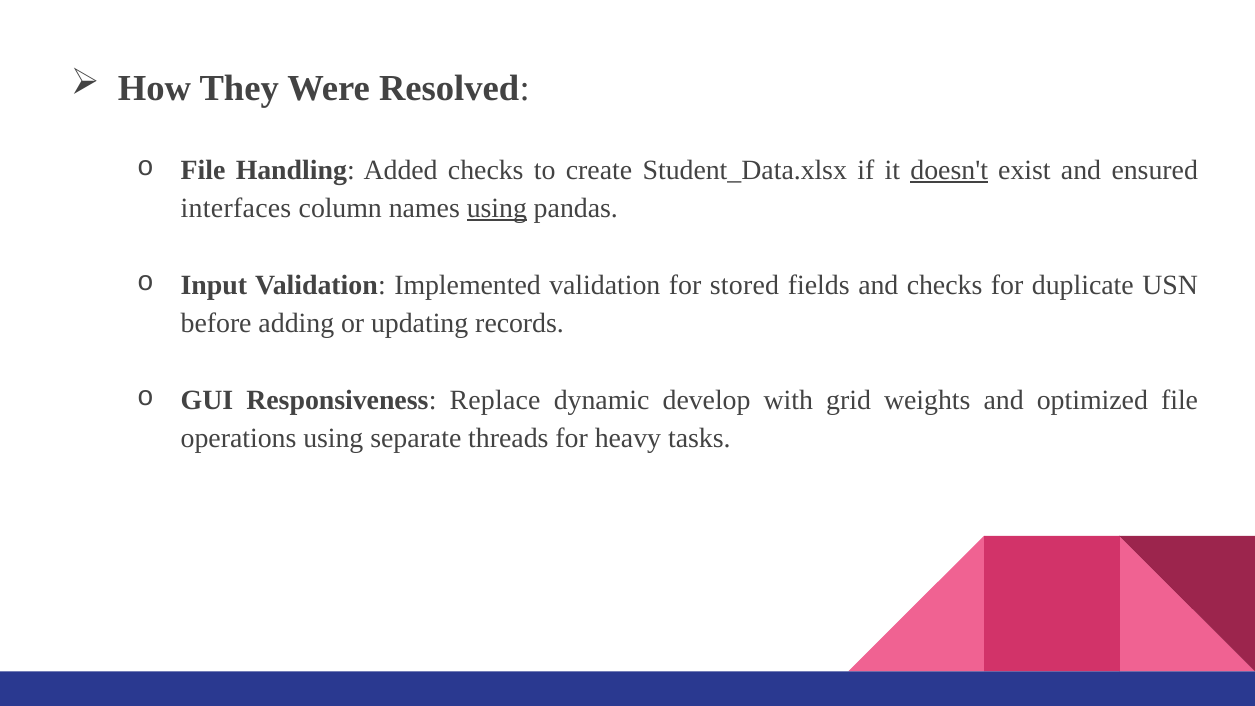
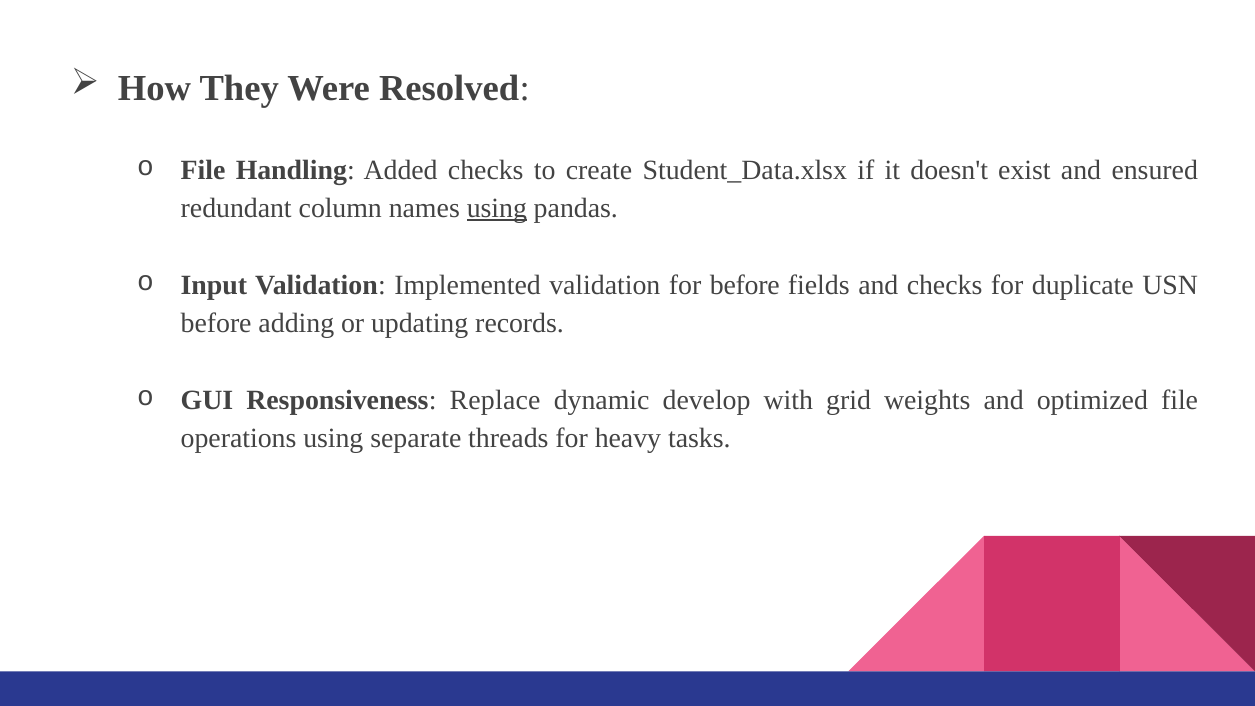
doesn't underline: present -> none (949, 170)
interfaces: interfaces -> redundant (236, 208)
for stored: stored -> before (745, 285)
